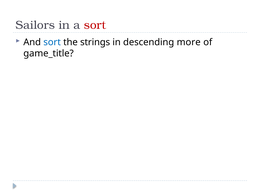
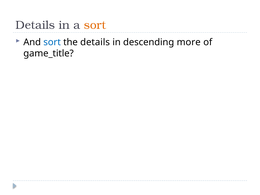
Sailors: Sailors -> Details (35, 25)
sort colour: red -> orange (95, 25)
the strings: strings -> details (95, 42)
